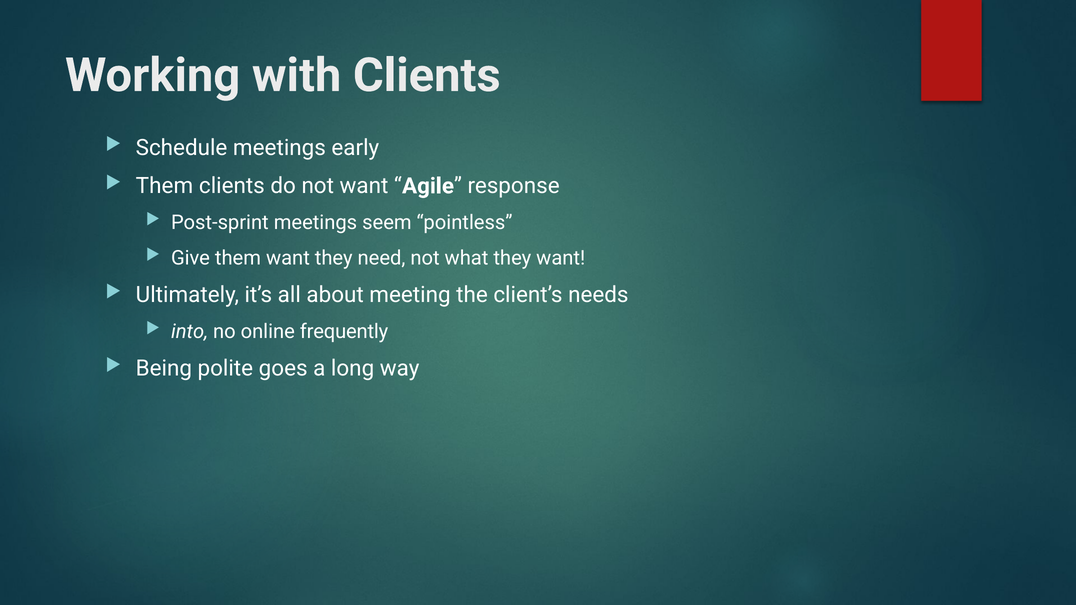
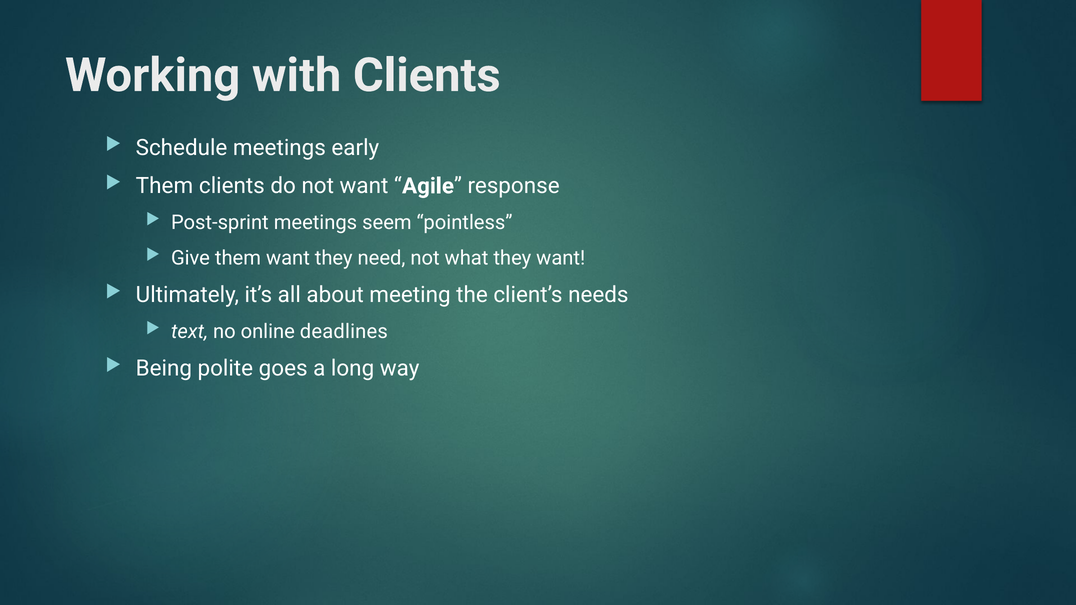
into: into -> text (190, 332)
frequently: frequently -> deadlines (344, 332)
